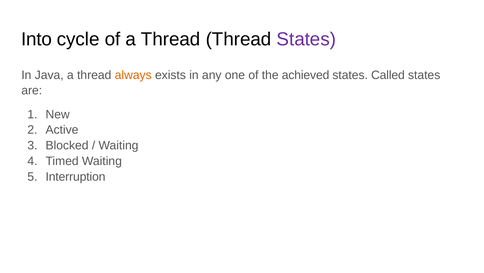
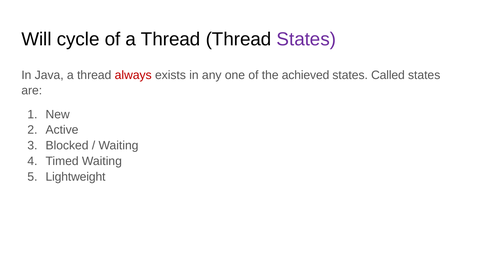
Into: Into -> Will (36, 39)
always colour: orange -> red (133, 75)
Interruption: Interruption -> Lightweight (75, 176)
